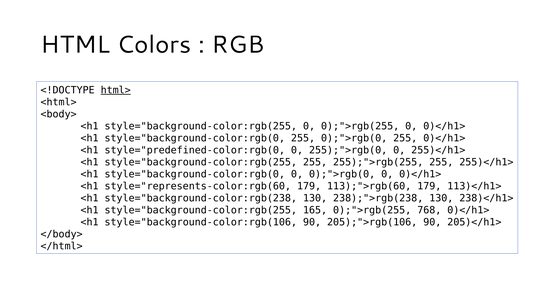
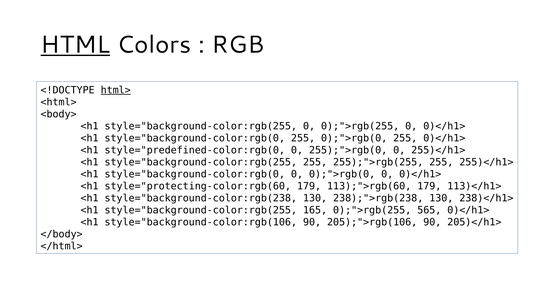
HTML underline: none -> present (75, 45)
style="represents-color:rgb(60: style="represents-color:rgb(60 -> style="protecting-color:rgb(60 (198, 186)
768: 768 -> 565 (429, 210)
